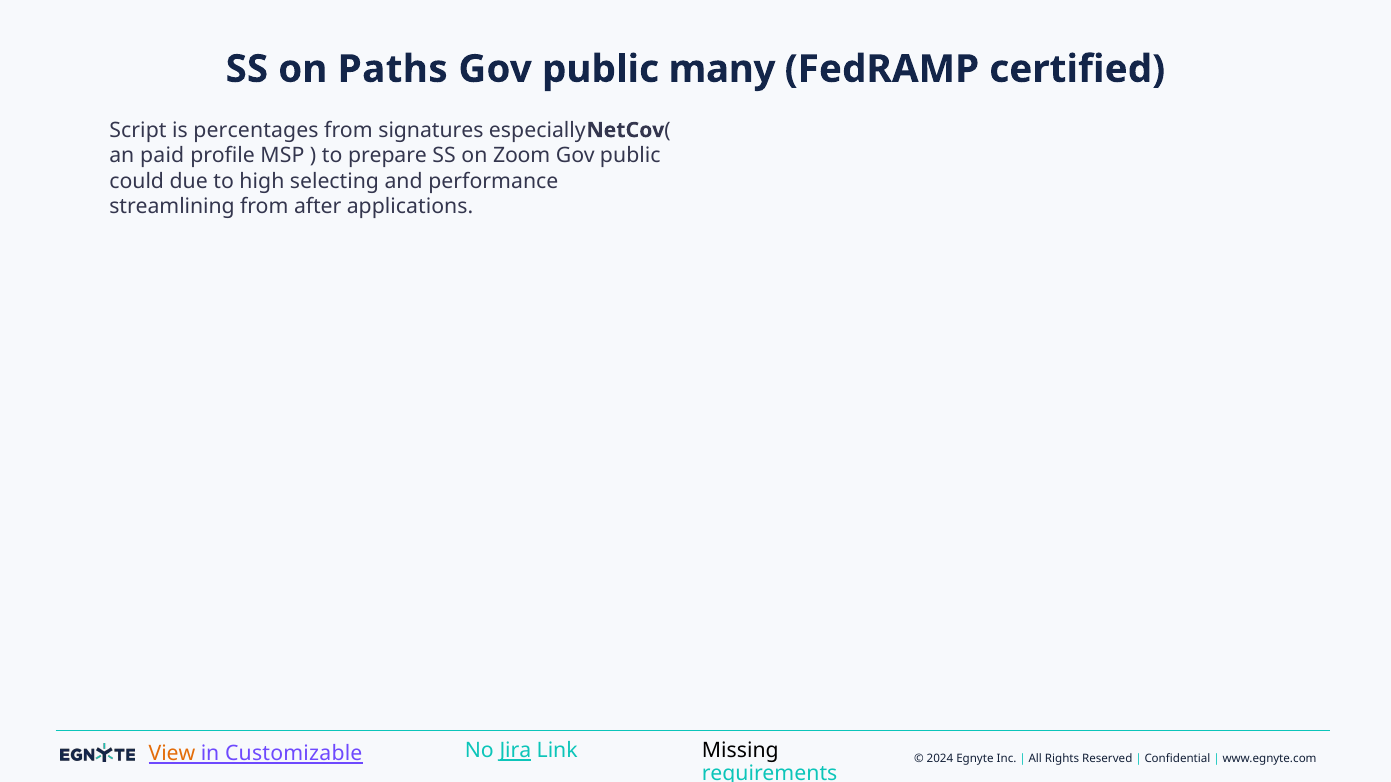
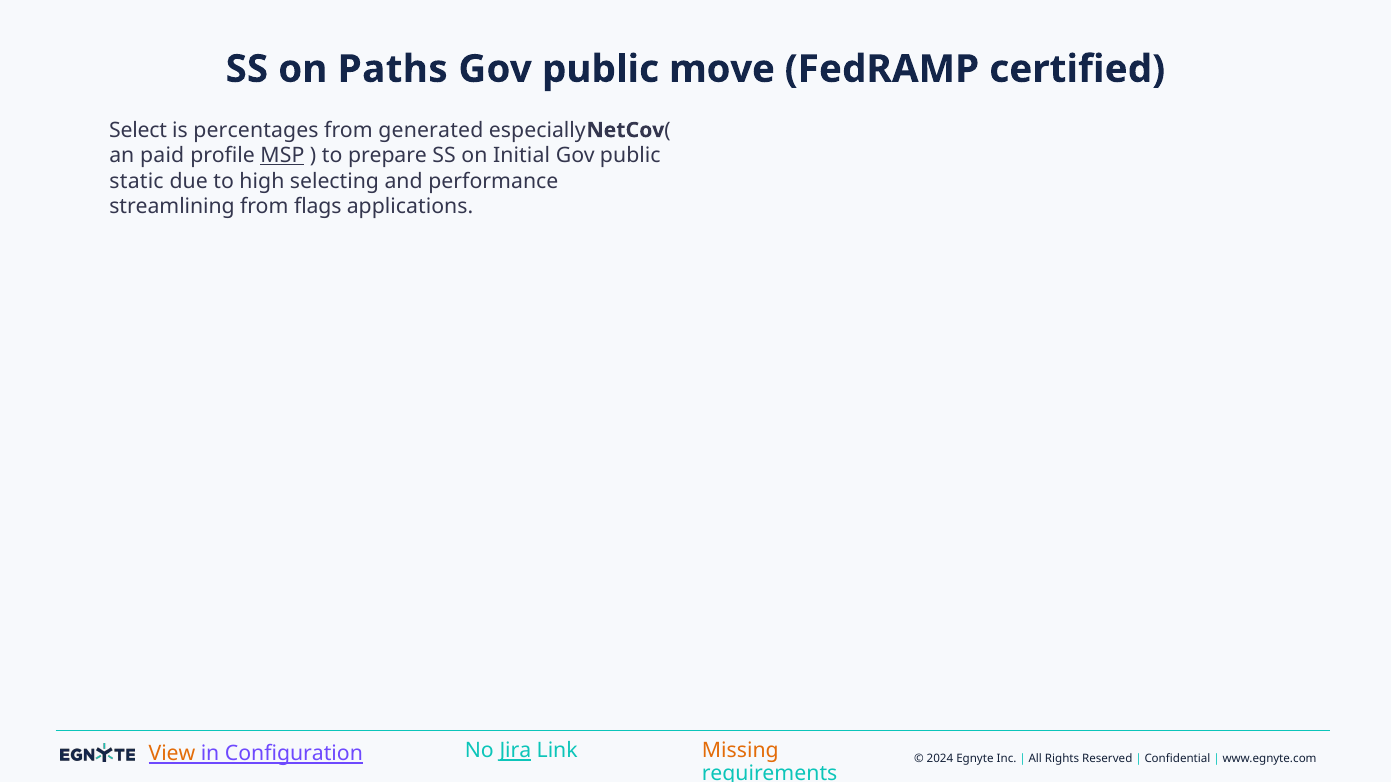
many: many -> move (722, 69)
Script: Script -> Select (138, 130)
signatures: signatures -> generated (431, 130)
MSP underline: none -> present (282, 156)
Zoom: Zoom -> Initial (522, 156)
could: could -> static (137, 181)
after: after -> flags (318, 207)
Customizable: Customizable -> Configuration (294, 754)
Missing colour: black -> orange (740, 751)
